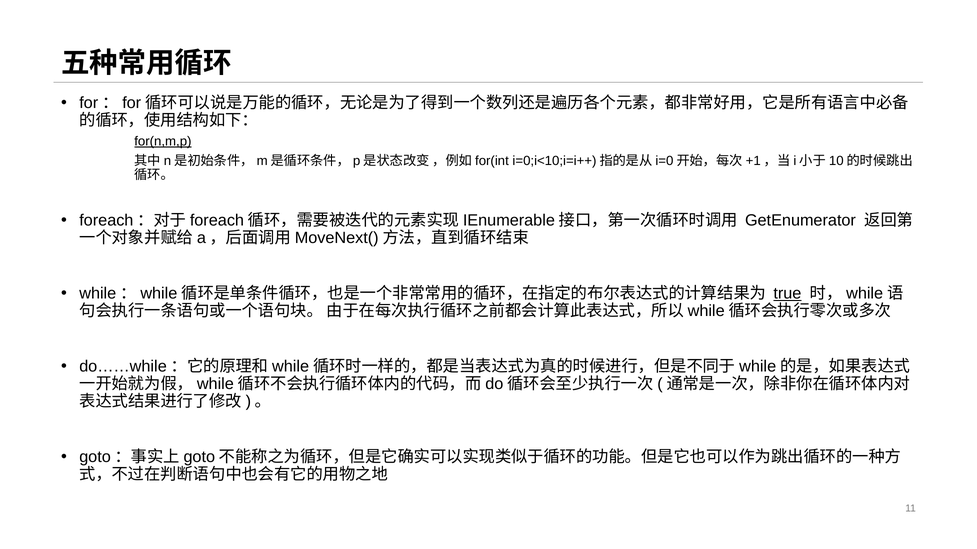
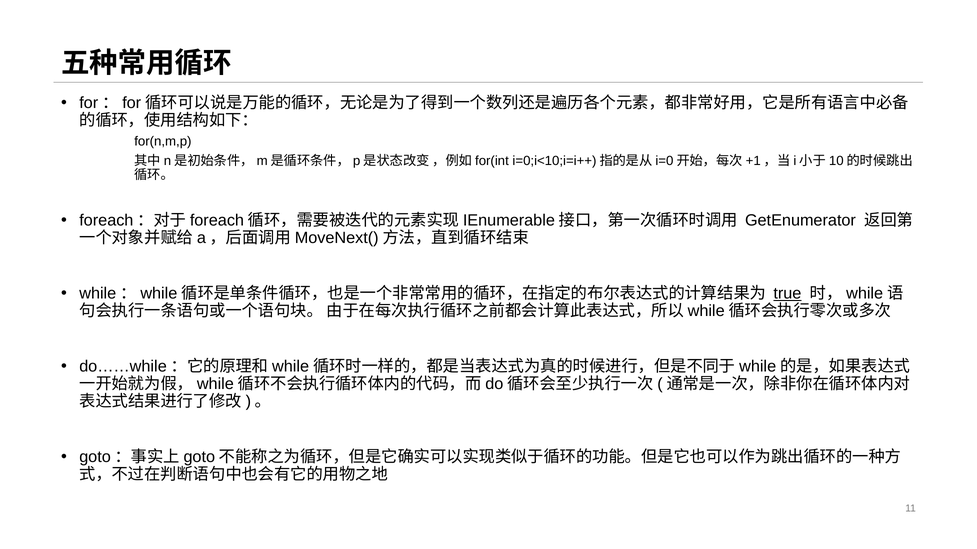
for(n,m,p underline: present -> none (163, 142)
